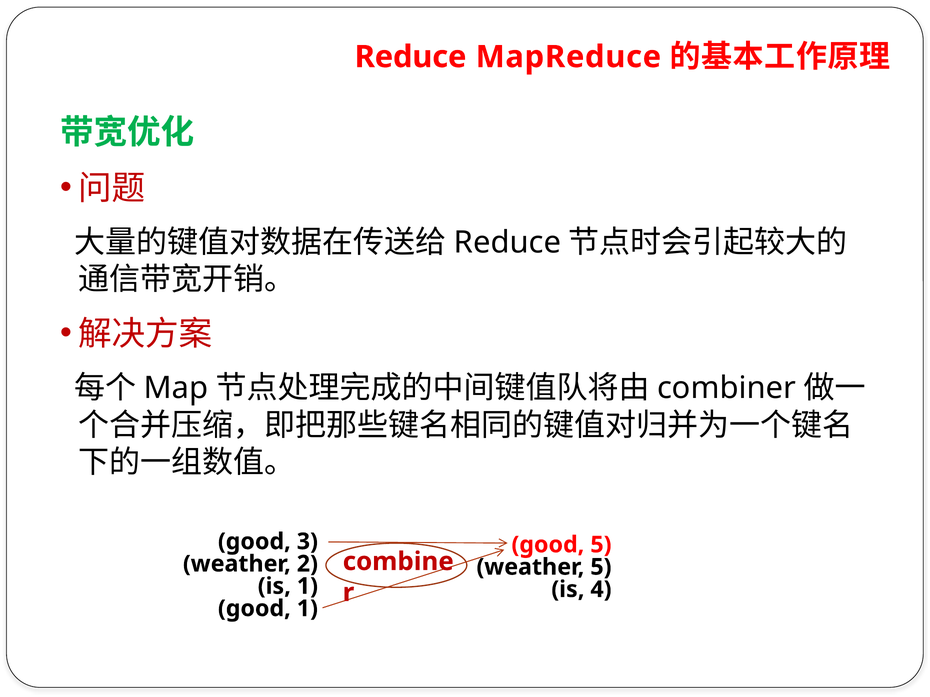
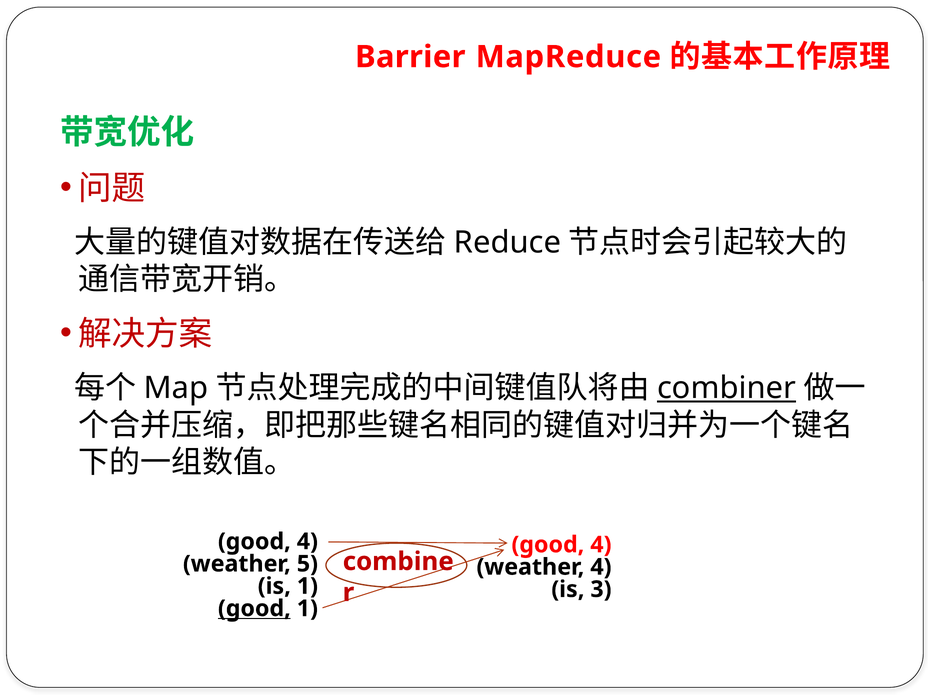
Reduce: Reduce -> Barrier (410, 57)
combiner underline: none -> present (727, 388)
3: 3 -> 4 (307, 542)
5: 5 -> 4 (601, 545)
2: 2 -> 5 (307, 564)
weather 5: 5 -> 4 (601, 567)
4: 4 -> 3 (601, 590)
good underline: none -> present (254, 609)
